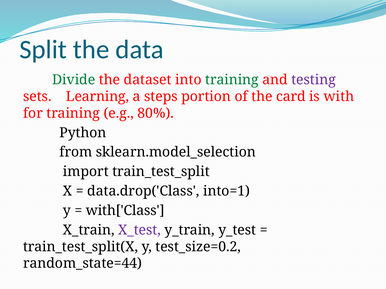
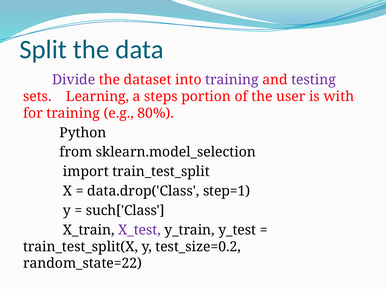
Divide colour: green -> purple (74, 80)
training colour: green -> purple (232, 80)
card: card -> user (291, 97)
into=1: into=1 -> step=1 (227, 191)
with['Class: with['Class -> such['Class (125, 211)
random_state=44: random_state=44 -> random_state=22 (83, 264)
